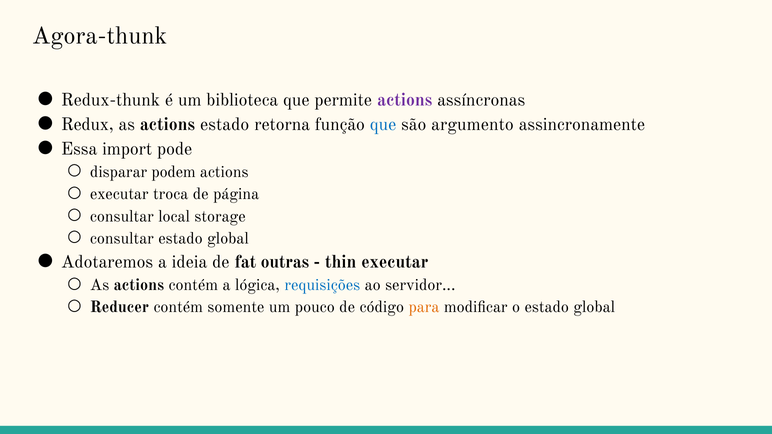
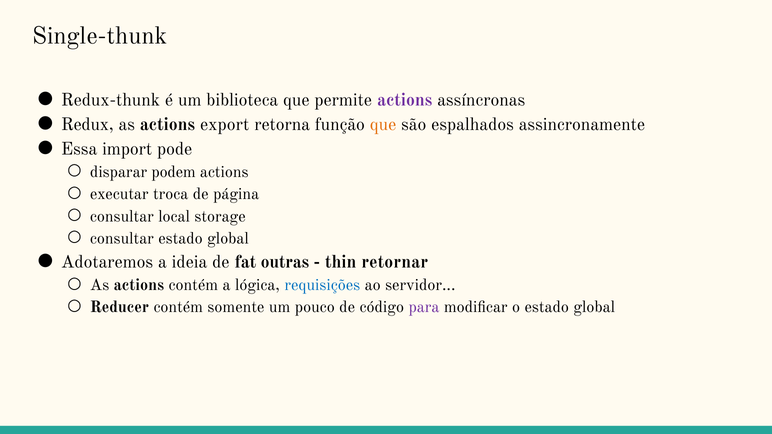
Agora-thunk: Agora-thunk -> Single-thunk (100, 36)
actions estado: estado -> export (225, 124)
que colour: blue -> orange (383, 124)
argumento: argumento -> espalhados (473, 124)
thin executar: executar -> retornar (395, 262)
para colour: orange -> purple (424, 307)
